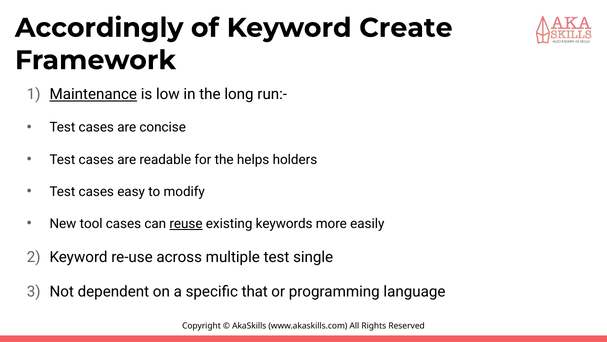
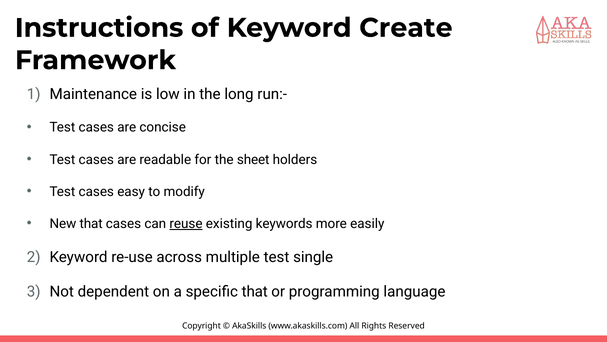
Accordingly: Accordingly -> Instructions (99, 28)
Maintenance underline: present -> none (93, 94)
helps: helps -> sheet (253, 159)
New tool: tool -> that (91, 223)
